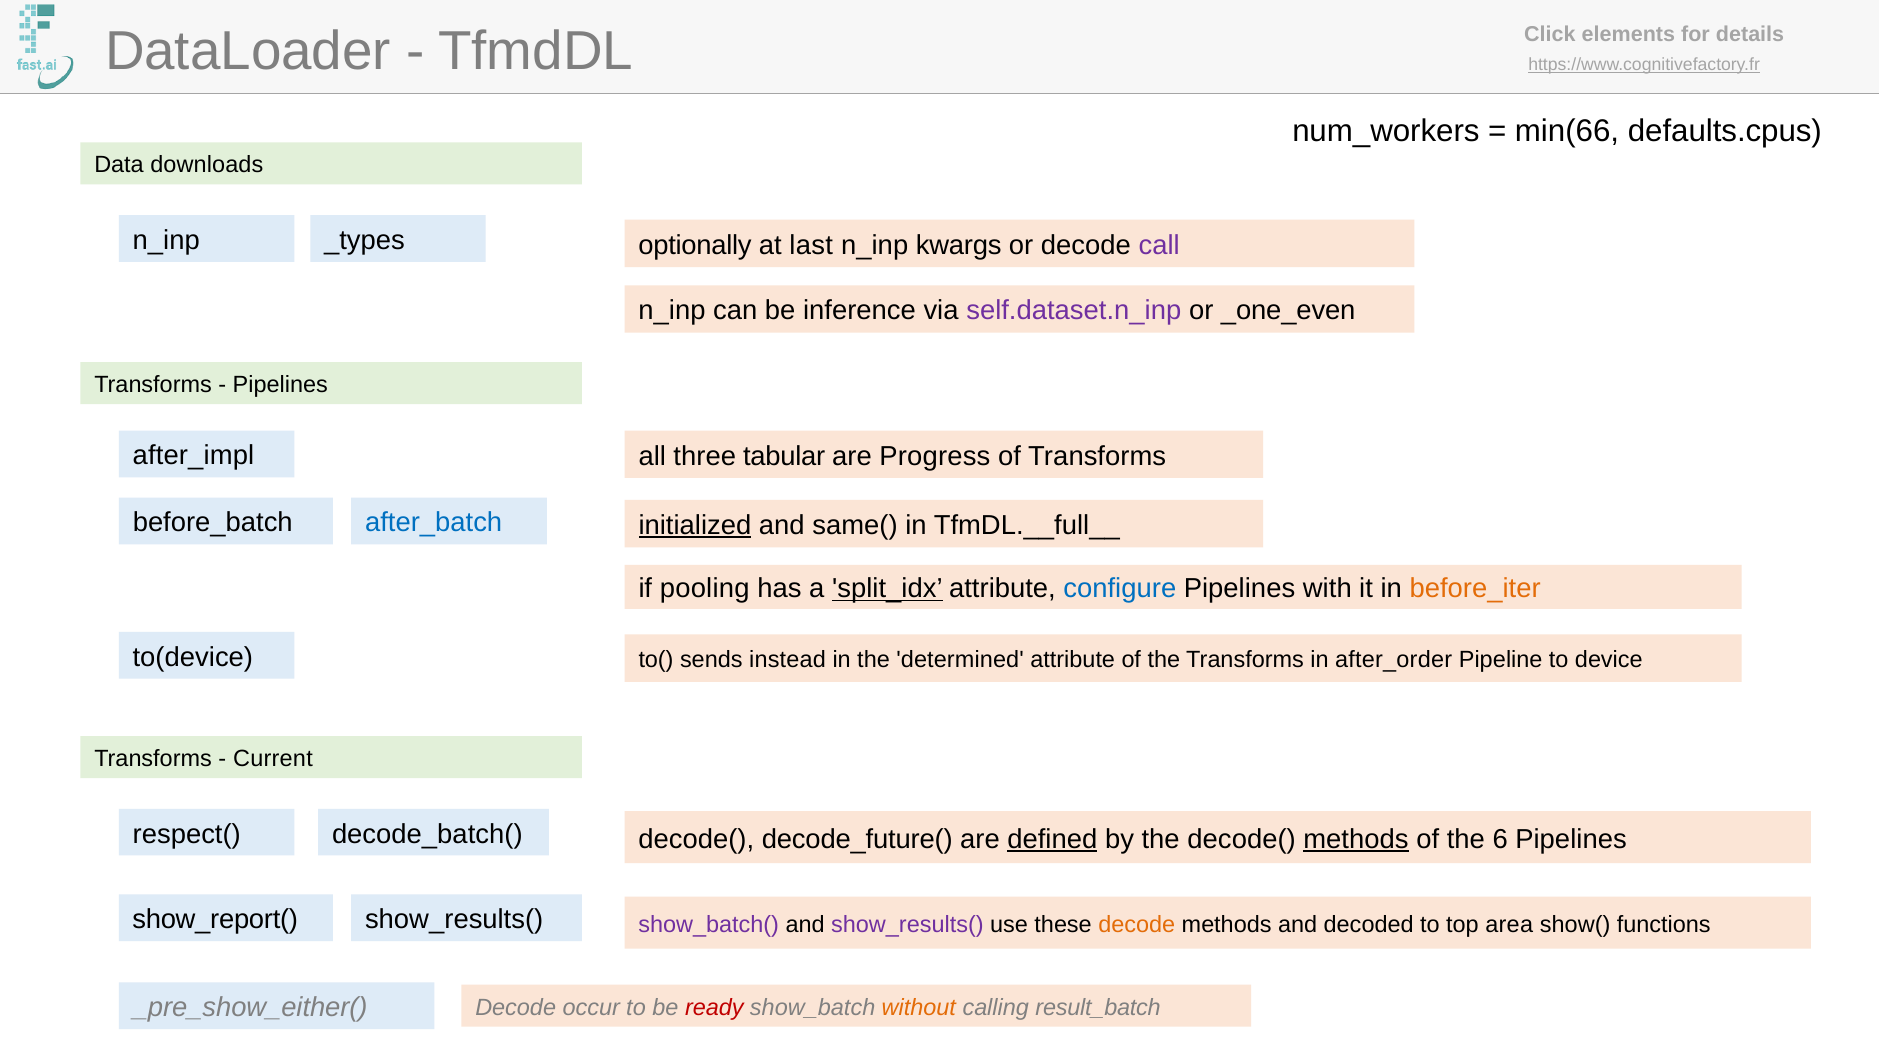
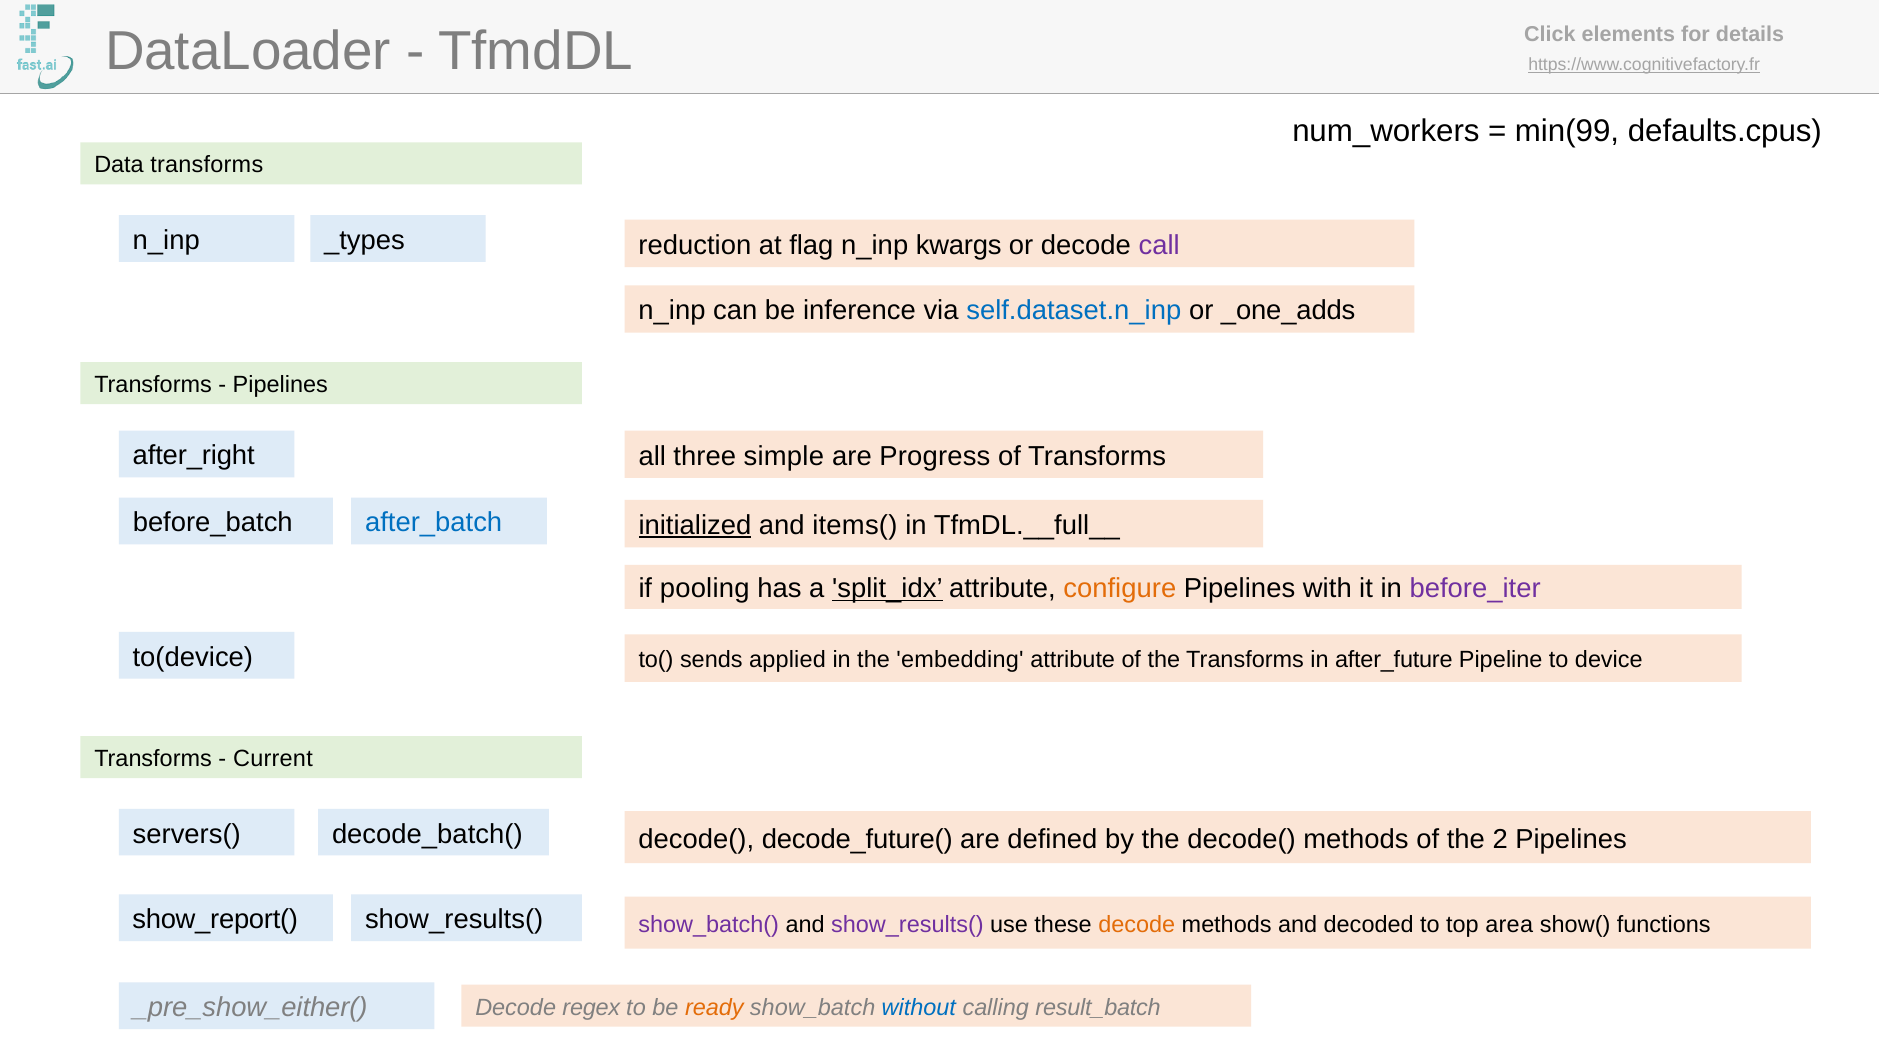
min(66: min(66 -> min(99 (1567, 131)
Data downloads: downloads -> transforms (207, 165)
optionally: optionally -> reduction (695, 245)
last: last -> flag (811, 245)
self.dataset.n_inp colour: purple -> blue (1074, 311)
_one_even: _one_even -> _one_adds (1288, 311)
after_impl: after_impl -> after_right (194, 456)
tabular: tabular -> simple (784, 456)
same(: same( -> items( (855, 525)
configure colour: blue -> orange (1120, 589)
before_iter colour: orange -> purple (1475, 589)
instead: instead -> applied (788, 660)
determined: determined -> embedding (960, 660)
after_order: after_order -> after_future (1394, 660)
respect(: respect( -> servers( (187, 834)
defined underline: present -> none (1052, 839)
methods underline: present -> none (1356, 839)
6: 6 -> 2 (1500, 839)
occur: occur -> regex (591, 1007)
ready colour: red -> orange (714, 1007)
without colour: orange -> blue (919, 1007)
